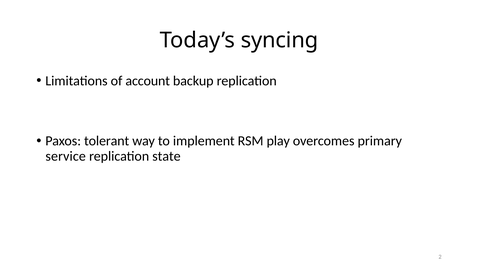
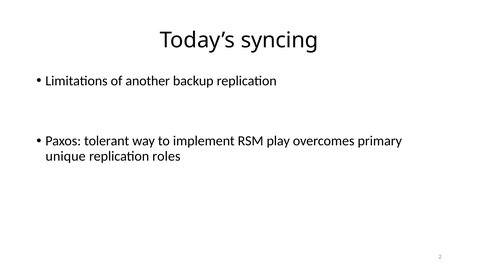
account: account -> another (148, 81)
service: service -> unique (66, 156)
state: state -> roles (166, 156)
